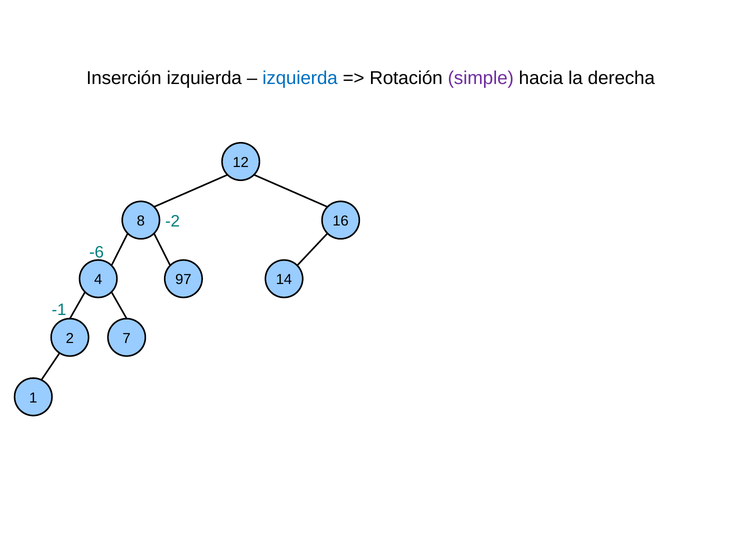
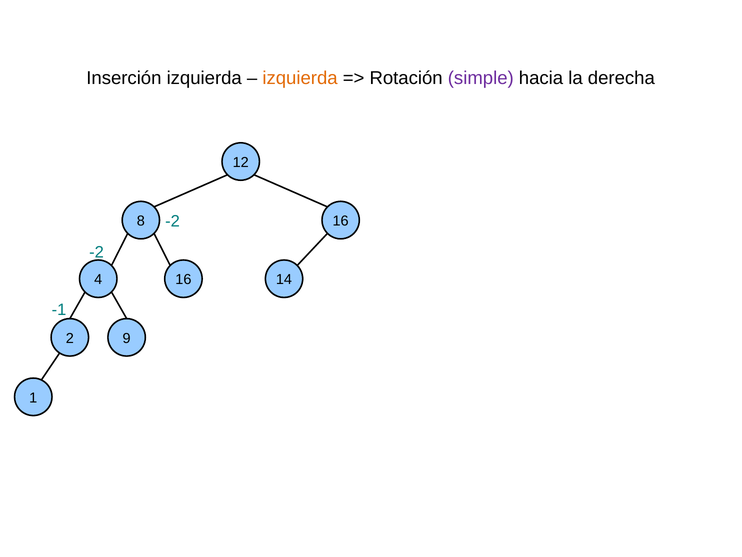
izquierda colour: blue -> orange (300, 78)
-6: -6 -> -2 (97, 252)
4 97: 97 -> 16 (183, 279)
7: 7 -> 9 (127, 338)
